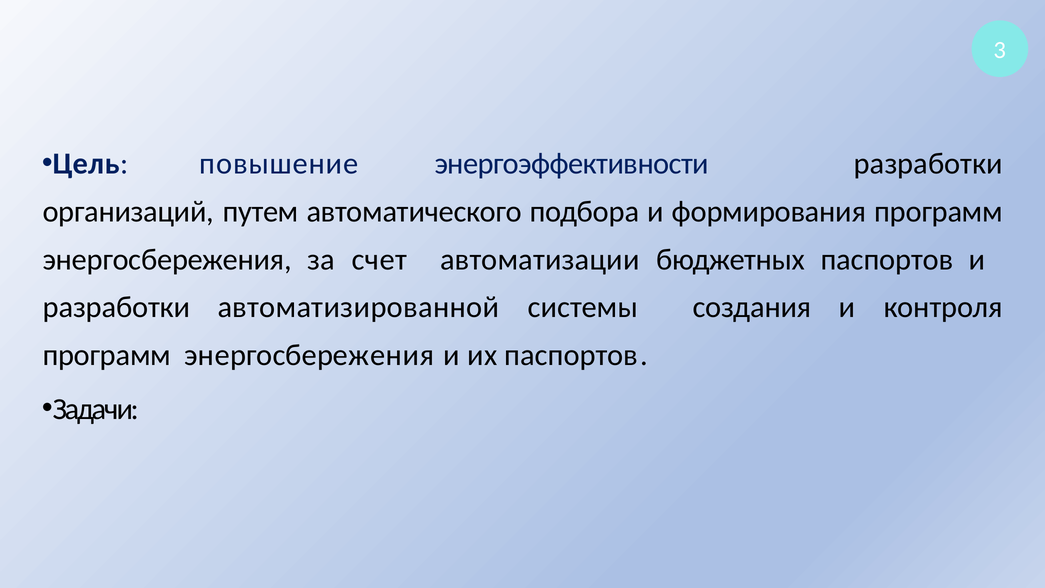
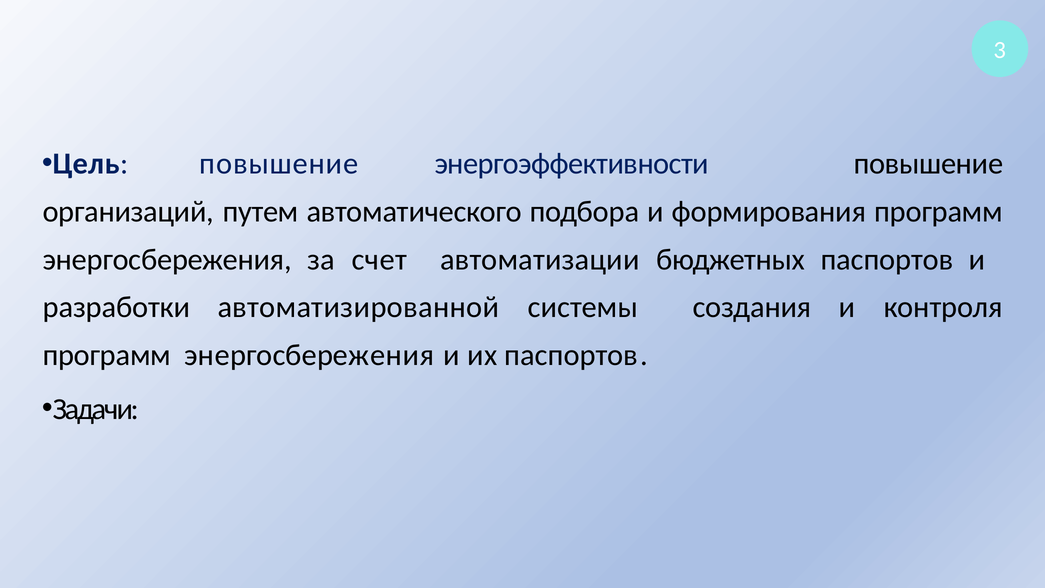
энергоэффективности разработки: разработки -> повышение (928, 164)
